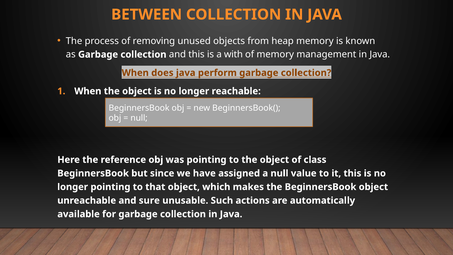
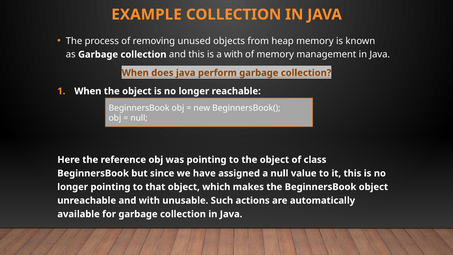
BETWEEN: BETWEEN -> EXAMPLE (147, 15)
and sure: sure -> with (149, 200)
